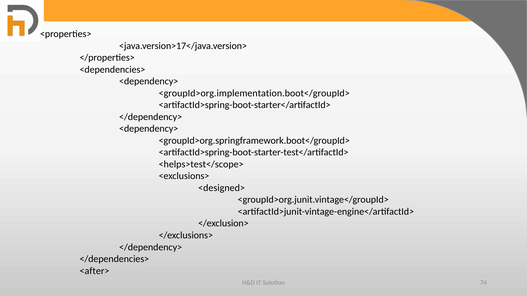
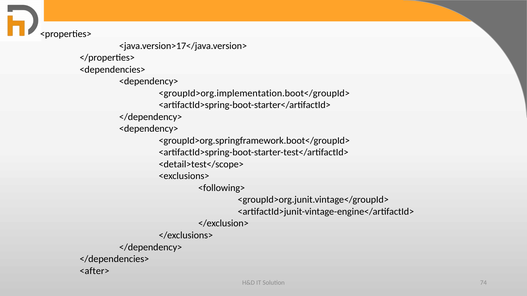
<helps>test</scope>: <helps>test</scope> -> <detail>test</scope> (201, 164)
<designed>: <designed> -> <following> (222, 188)
